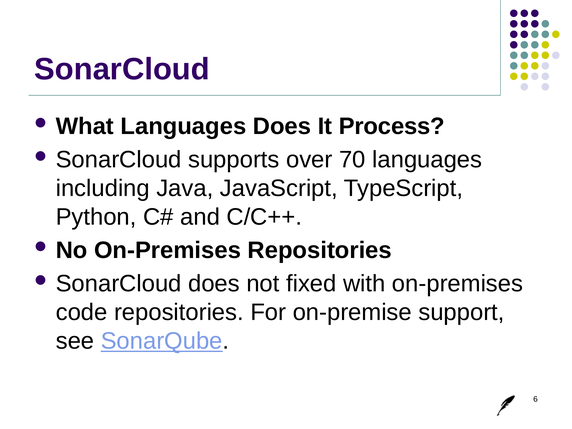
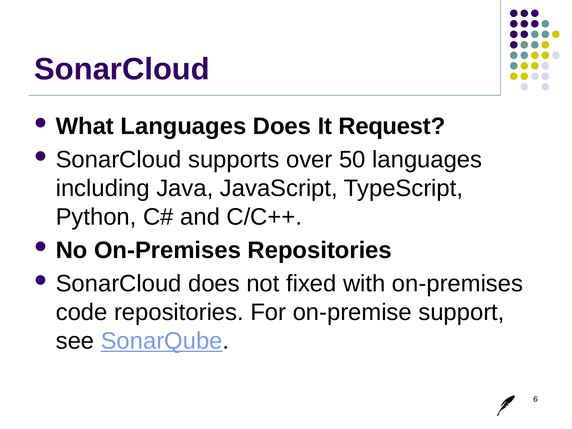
Process: Process -> Request (392, 126)
70: 70 -> 50 (352, 160)
